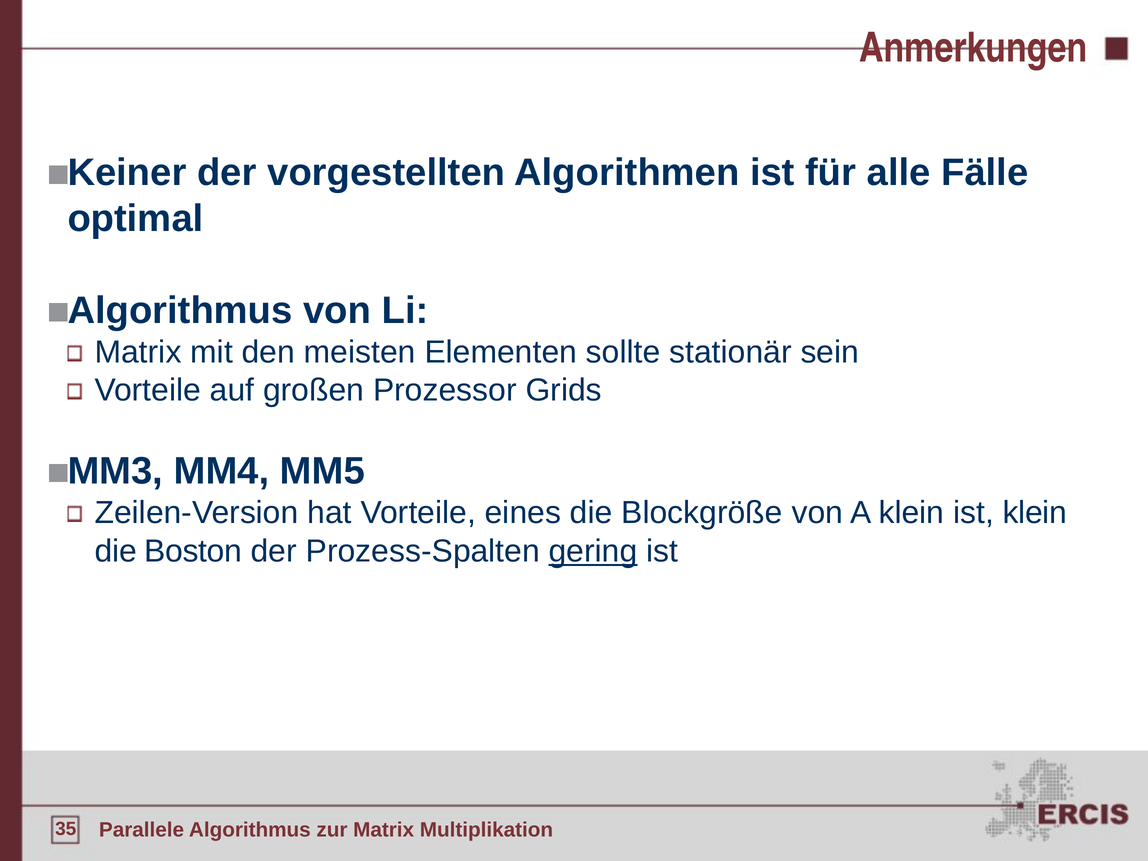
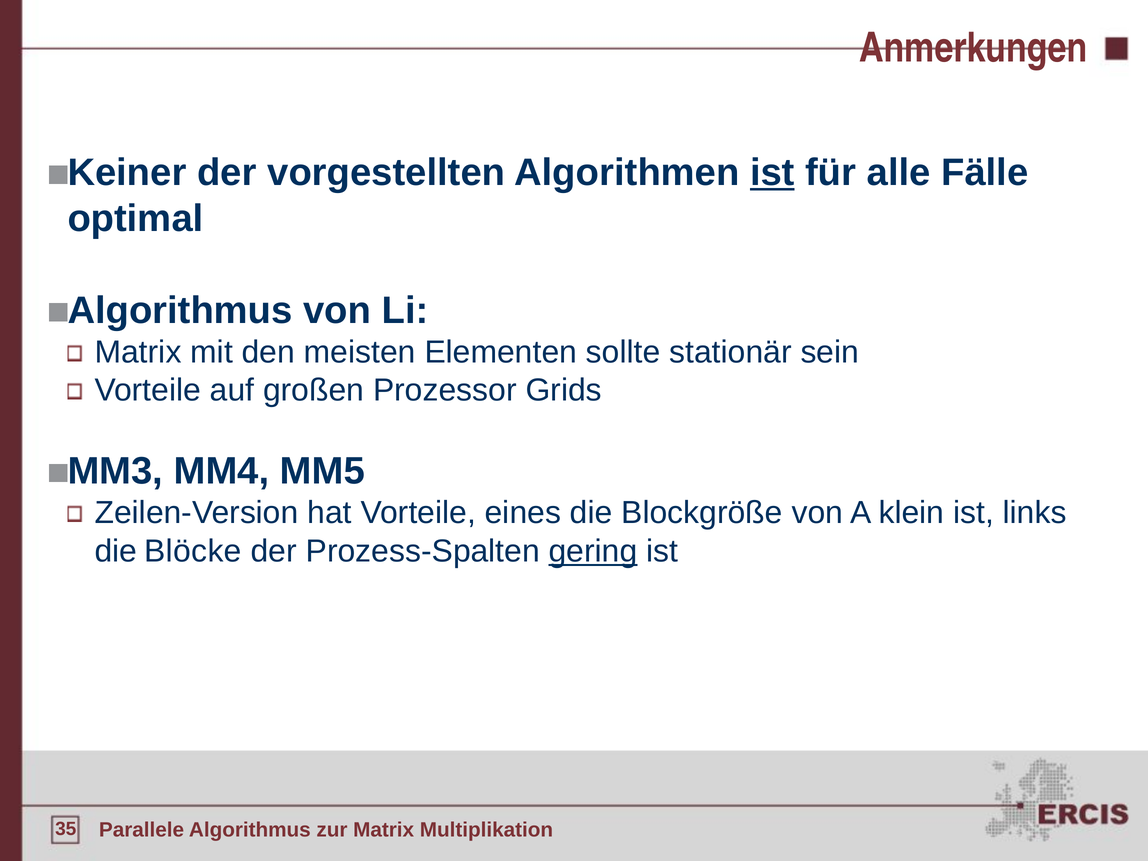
ist underline: none -> present (772, 173)
ist klein: klein -> links (1035, 513)
Boston: Boston -> Blöcke (193, 551)
